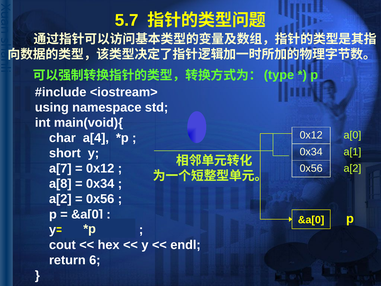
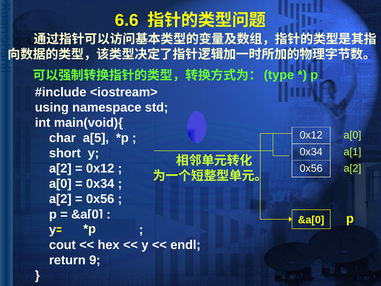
5.7: 5.7 -> 6.6 (127, 20)
a[4: a[4 -> a[5 (96, 138)
a[7: a[7 -> a[2 (60, 168)
a[8: a[8 -> a[0 (60, 184)
6: 6 -> 9 (95, 260)
